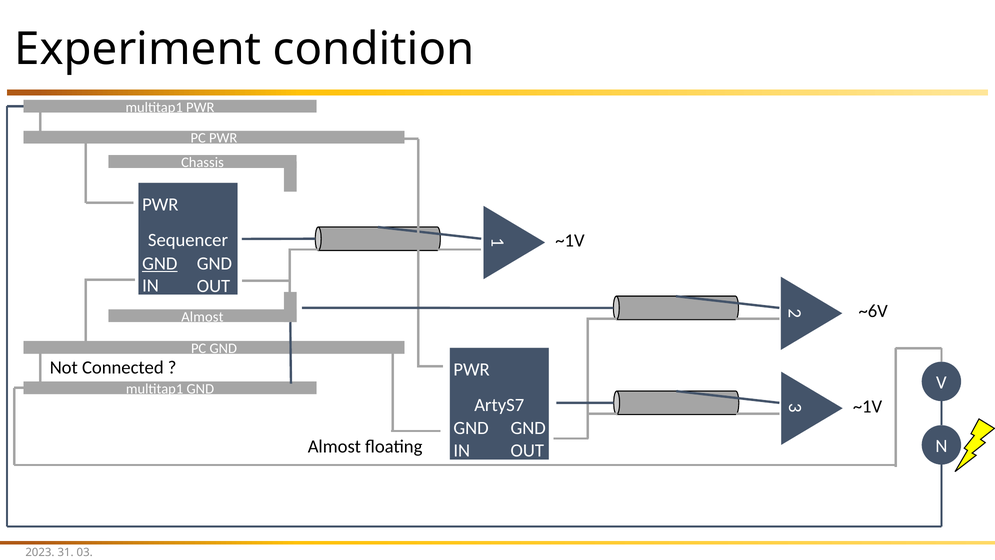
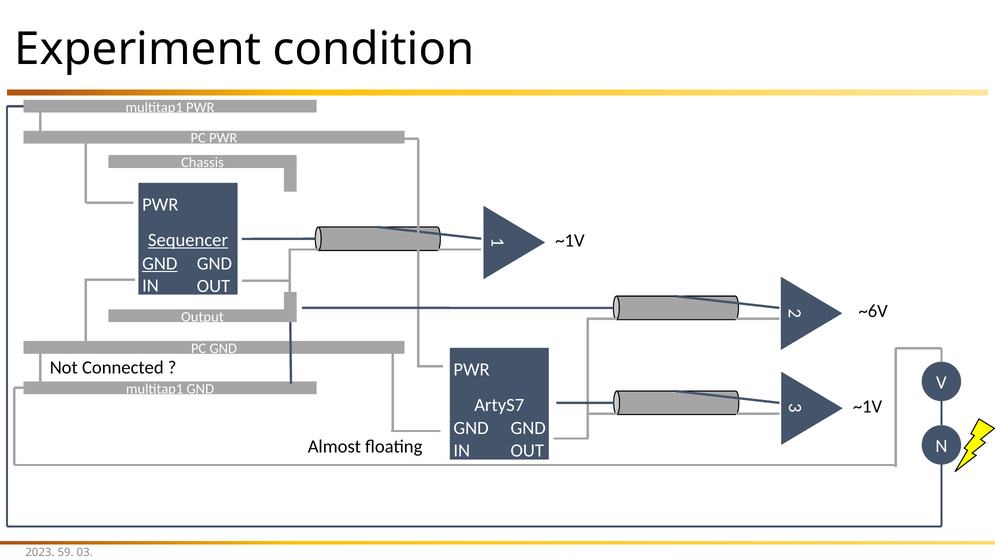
Sequencer underline: none -> present (188, 240)
Almost: Almost -> Output (202, 317)
31: 31 -> 59 (66, 552)
